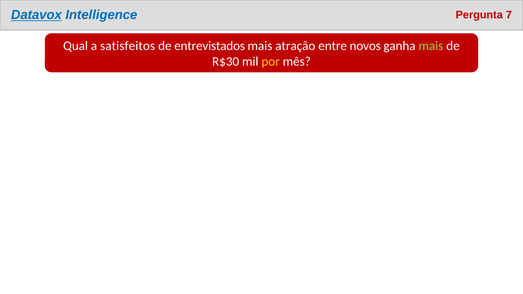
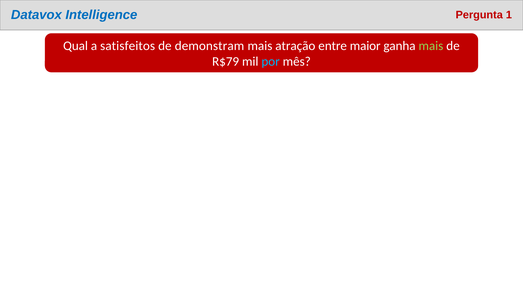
Datavox underline: present -> none (36, 15)
7: 7 -> 1 (509, 15)
entrevistados: entrevistados -> demonstram (210, 46)
novos: novos -> maior (365, 46)
R$30: R$30 -> R$79 (226, 62)
por colour: yellow -> light blue (271, 62)
